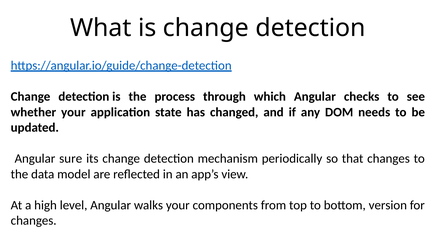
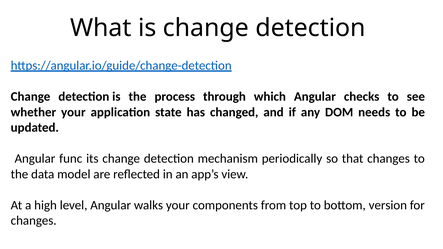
sure: sure -> func (71, 159)
